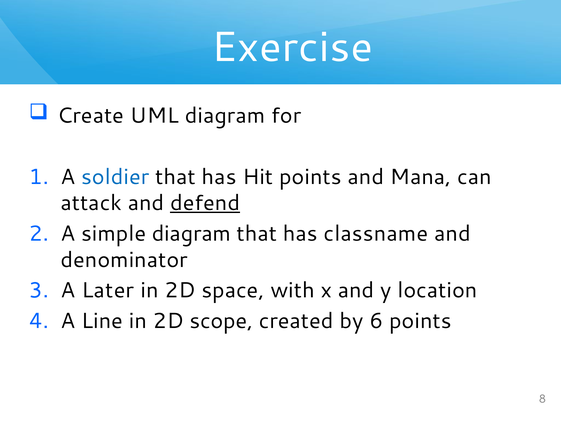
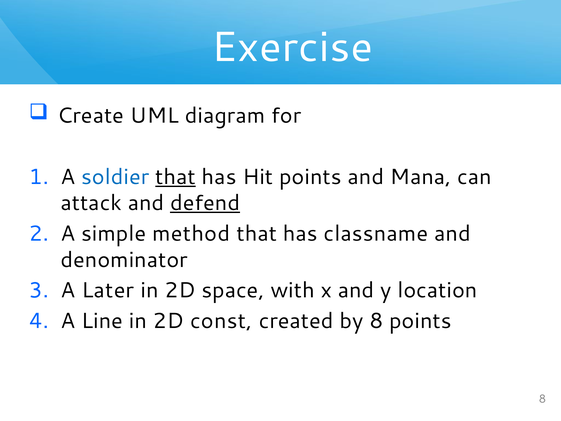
that underline: none -> present (175, 177)
simple diagram: diagram -> method (191, 233)
scope: scope -> const (221, 321)
by 6: 6 -> 8 (376, 321)
